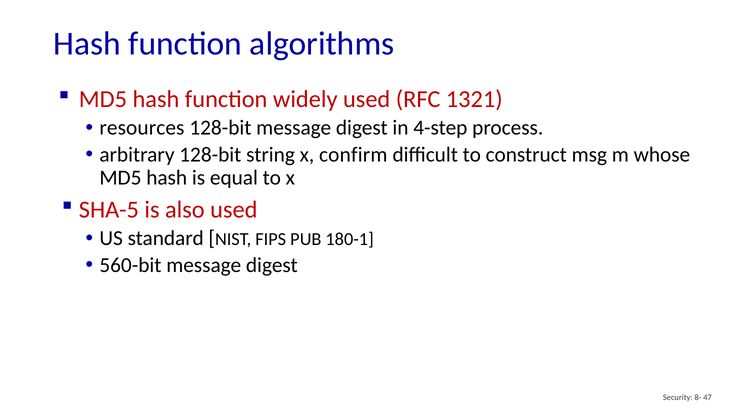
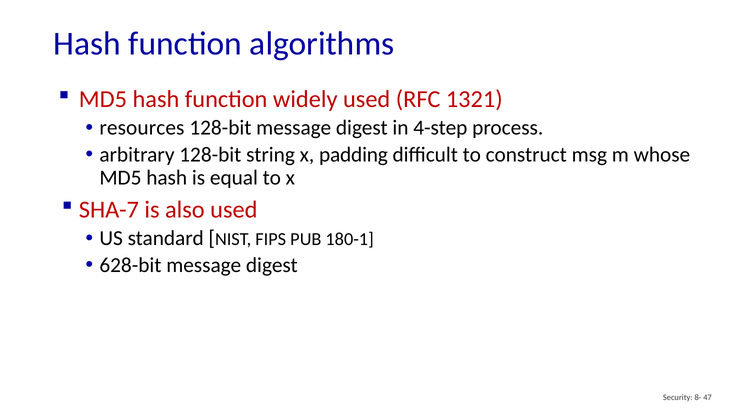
confirm: confirm -> padding (353, 155)
SHA-5: SHA-5 -> SHA-7 (109, 210)
560-bit: 560-bit -> 628-bit (130, 265)
